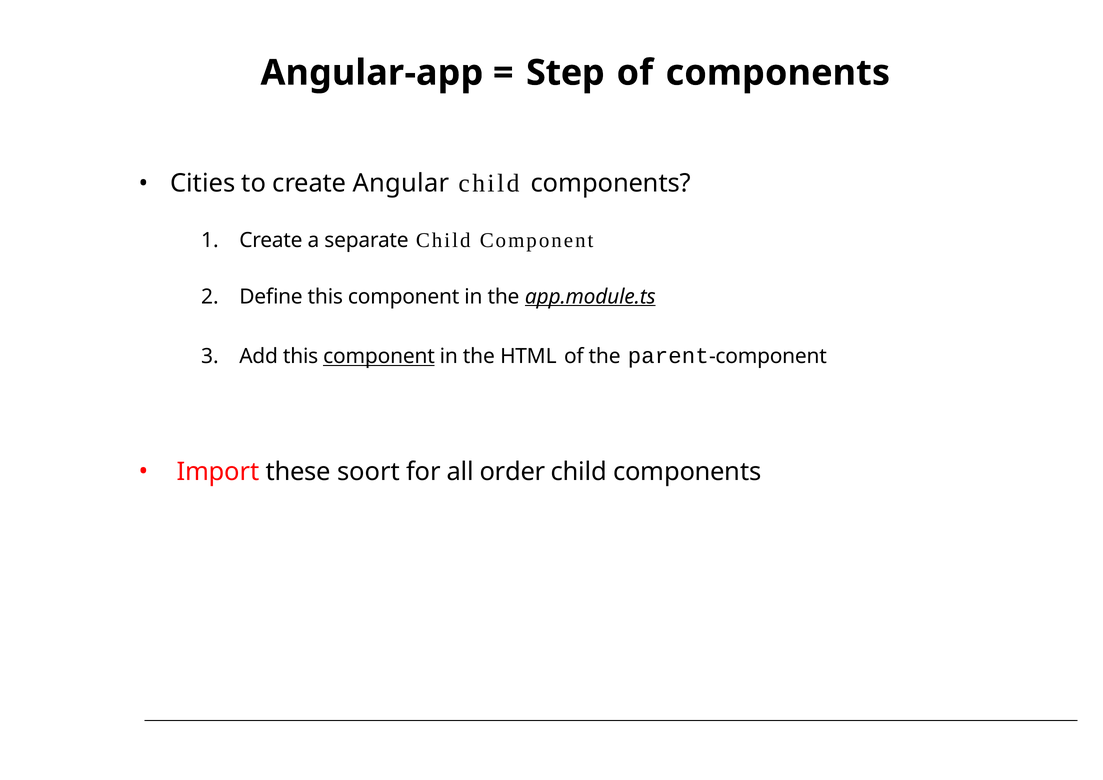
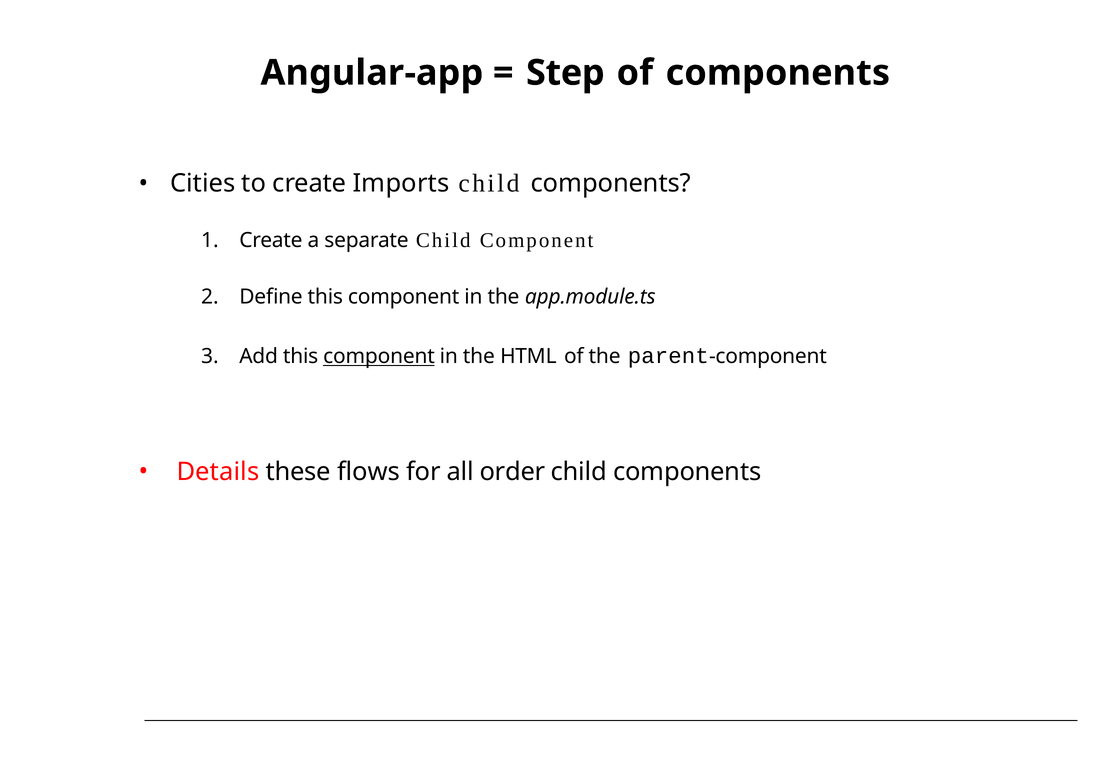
Angular: Angular -> Imports (401, 183)
app.module.ts underline: present -> none (590, 297)
Import: Import -> Details (218, 472)
soort: soort -> flows (369, 472)
